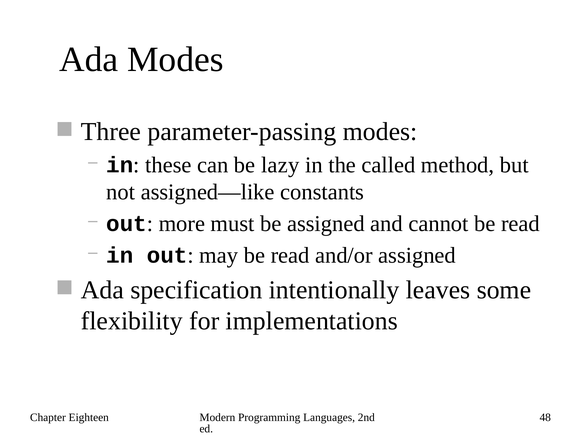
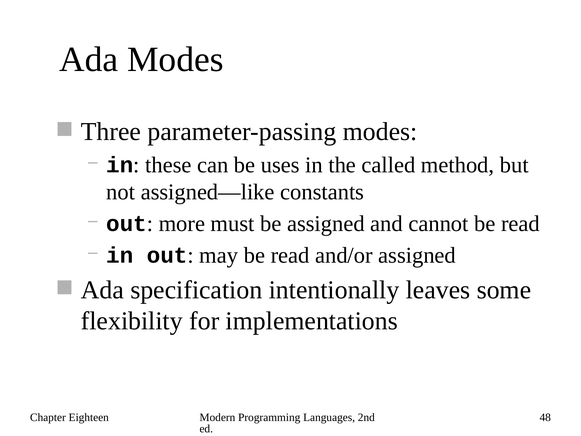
lazy: lazy -> uses (280, 165)
